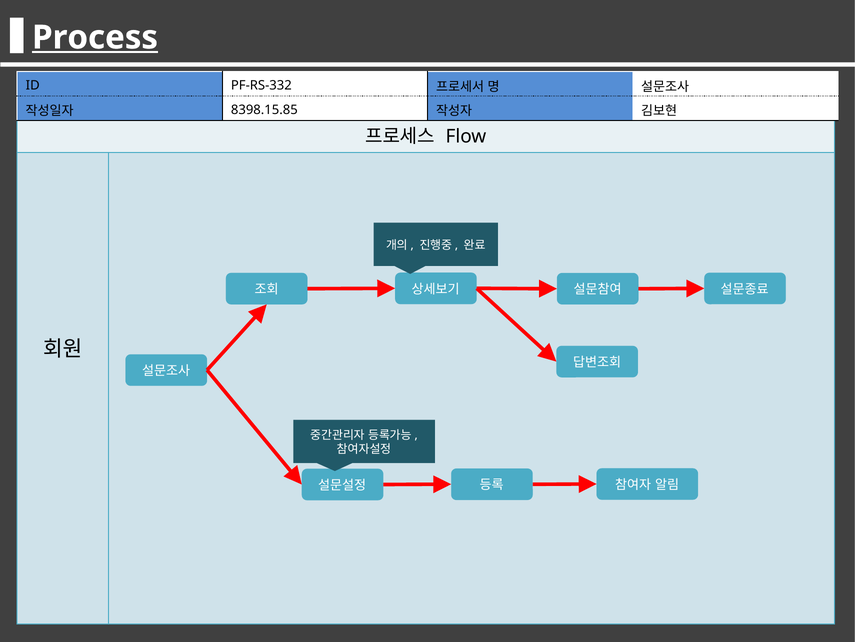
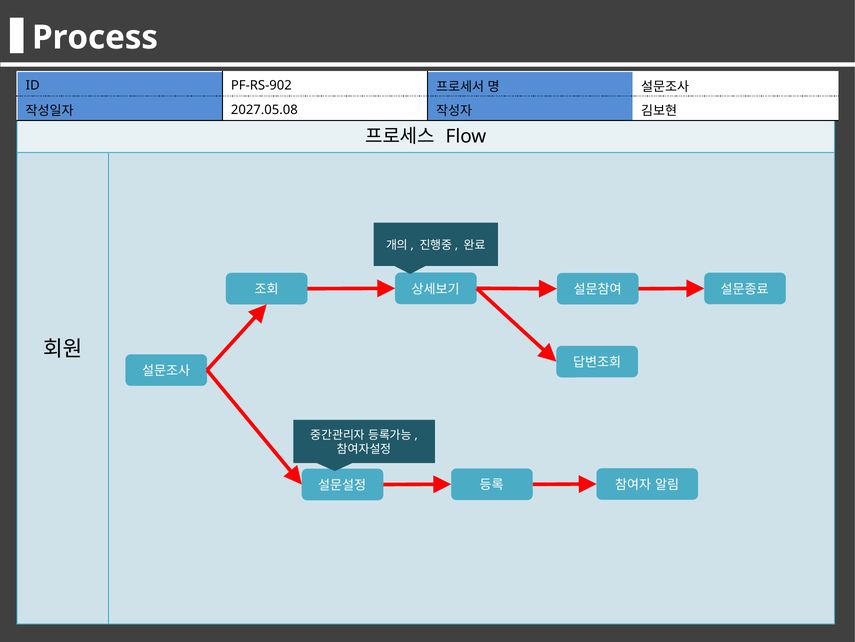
Process underline: present -> none (95, 37)
PF-RS-332: PF-RS-332 -> PF-RS-902 (261, 85)
8398.15.85: 8398.15.85 -> 2027.05.08 (264, 110)
